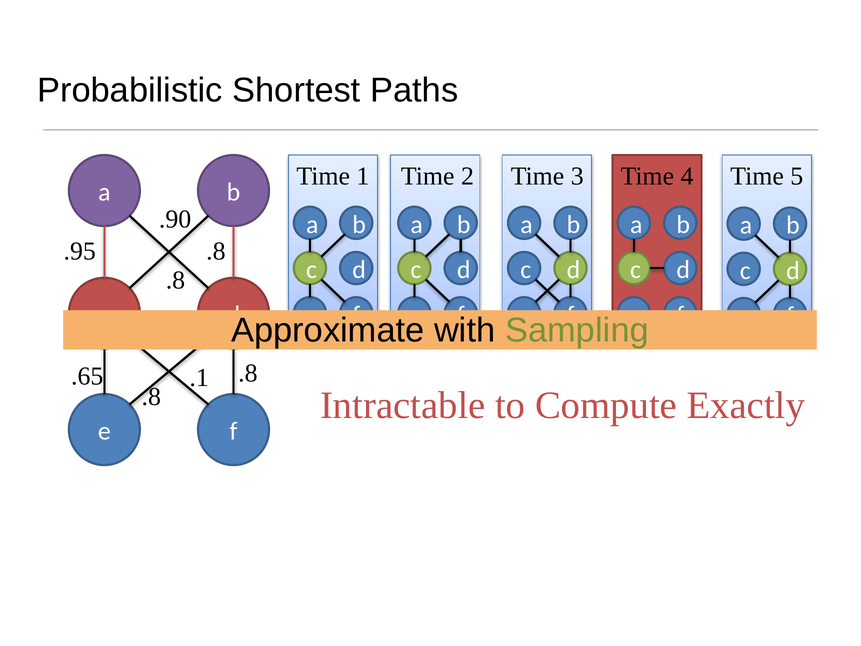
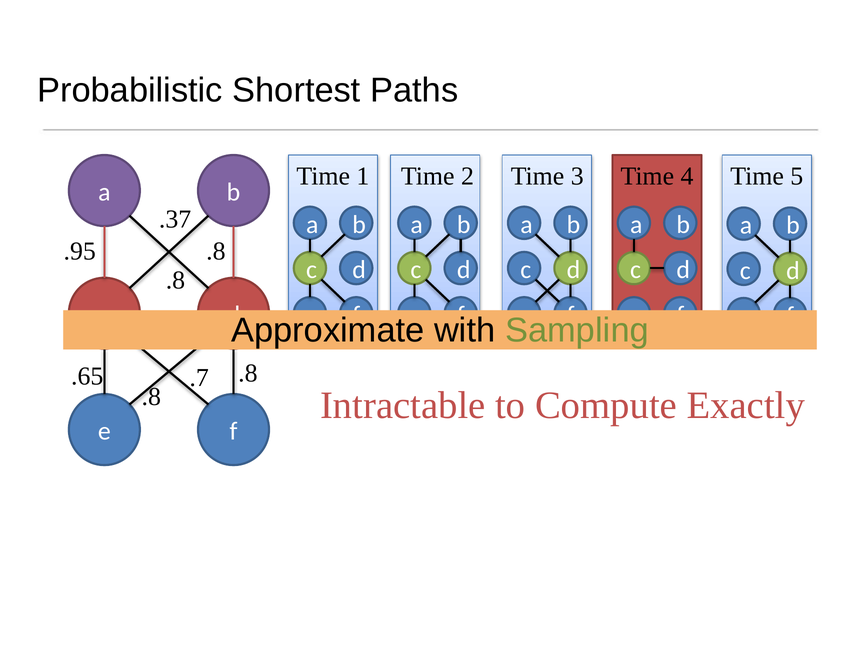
.90: .90 -> .37 (175, 219)
.1: .1 -> .7 (199, 377)
